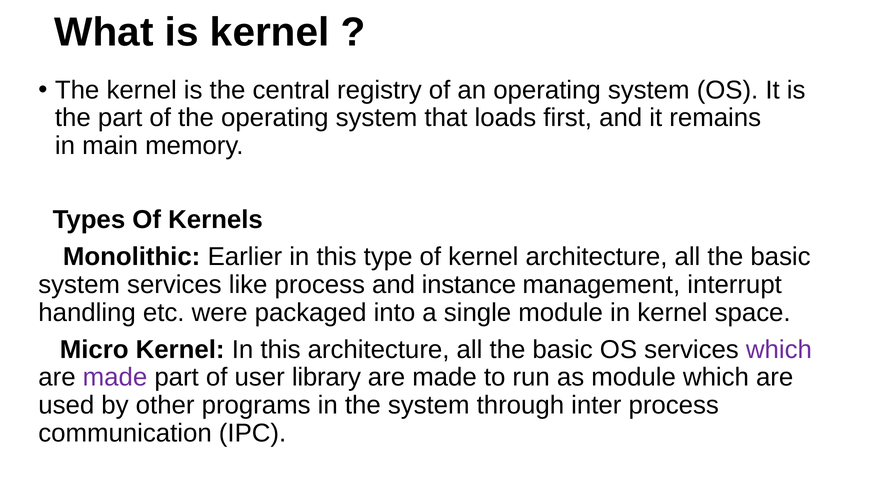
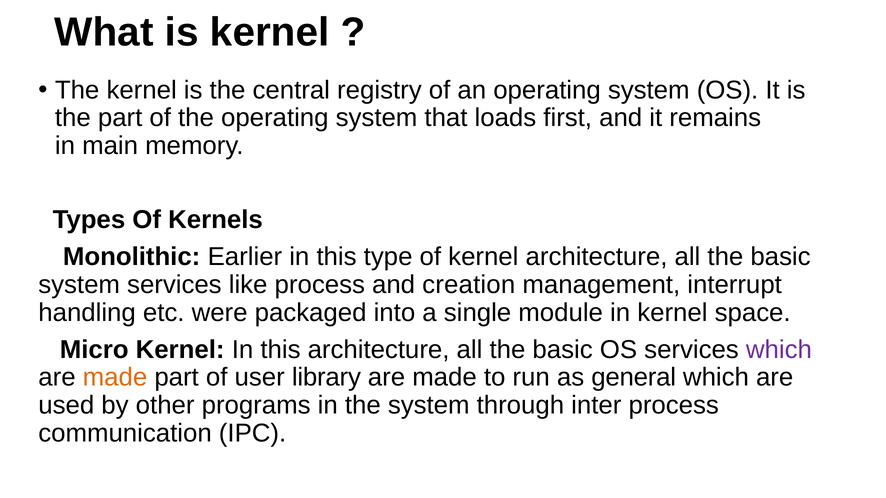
instance: instance -> creation (469, 285)
made colour: purple -> orange (115, 378)
as module: module -> general (634, 378)
